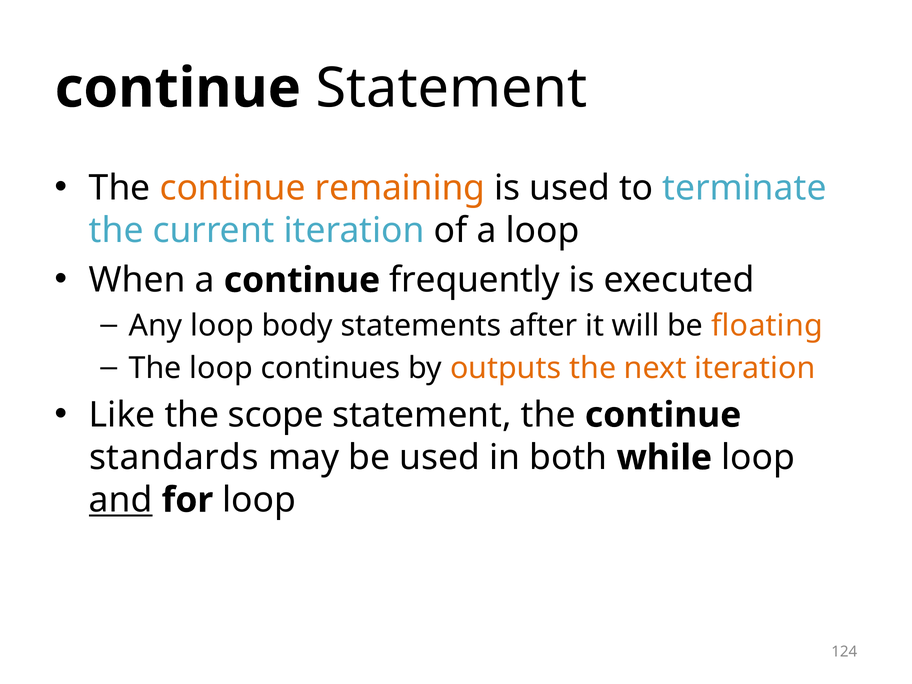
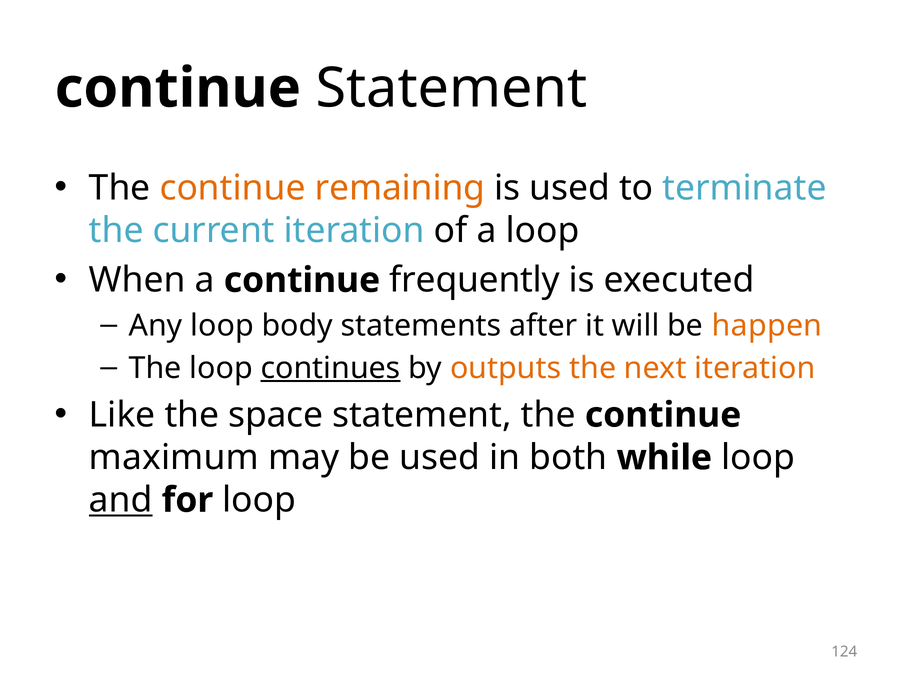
floating: floating -> happen (767, 325)
continues underline: none -> present (331, 368)
scope: scope -> space (276, 415)
standards: standards -> maximum (174, 458)
